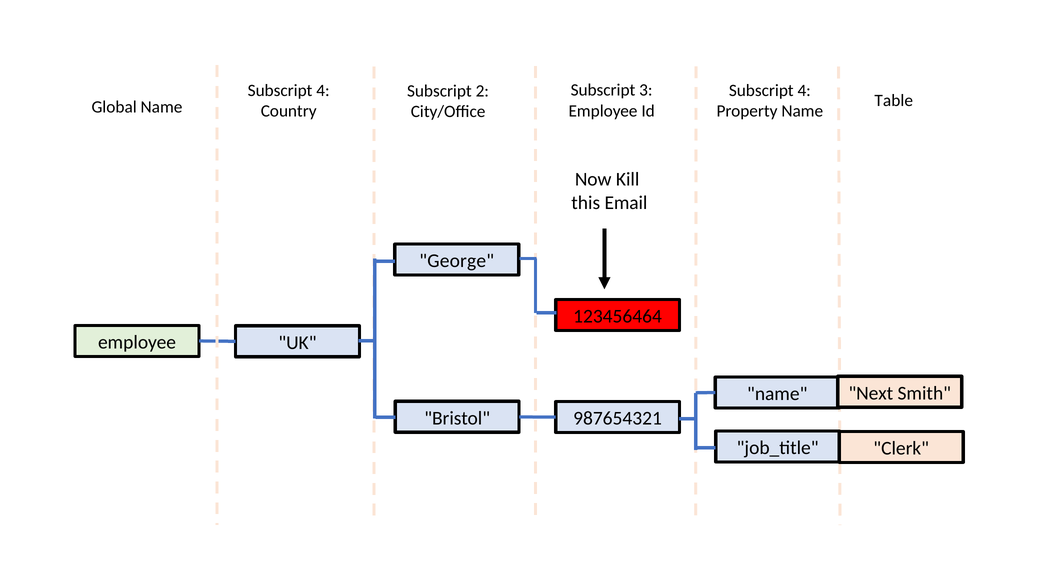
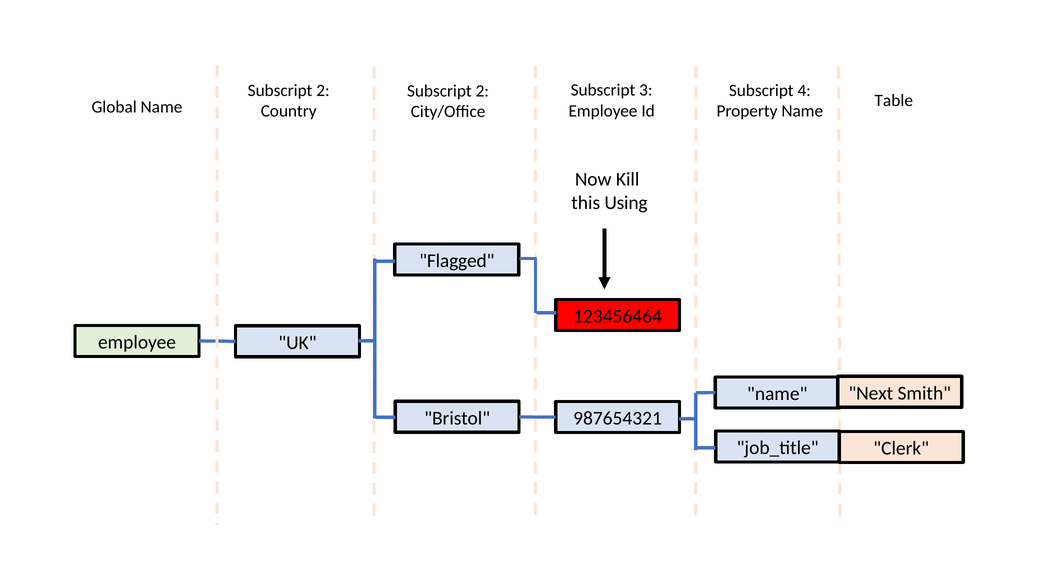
4: 4 -> 2 (323, 90)
Email: Email -> Using (626, 203)
George: George -> Flagged (457, 261)
